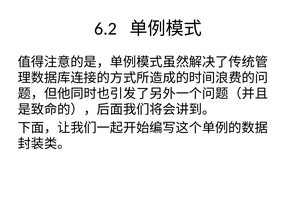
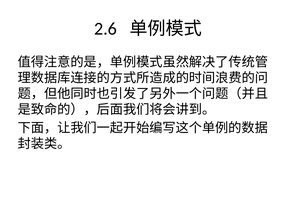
6.2: 6.2 -> 2.6 (106, 29)
